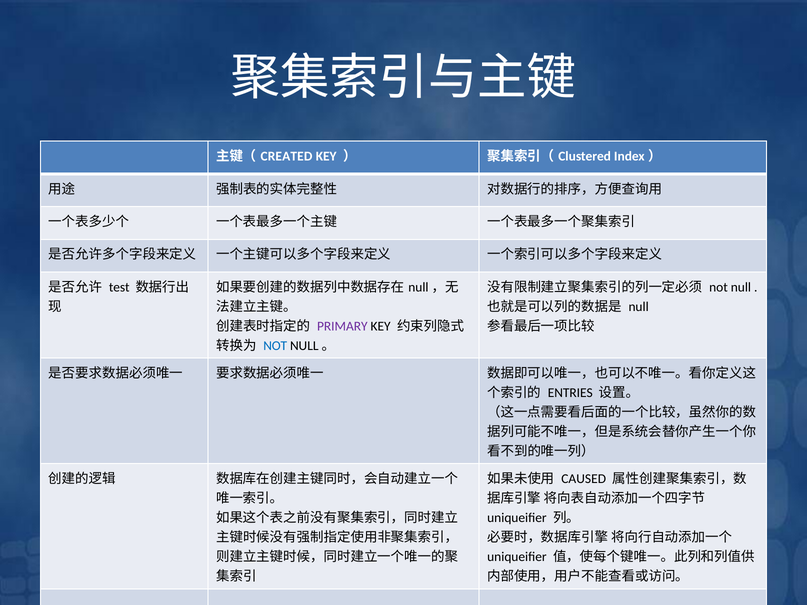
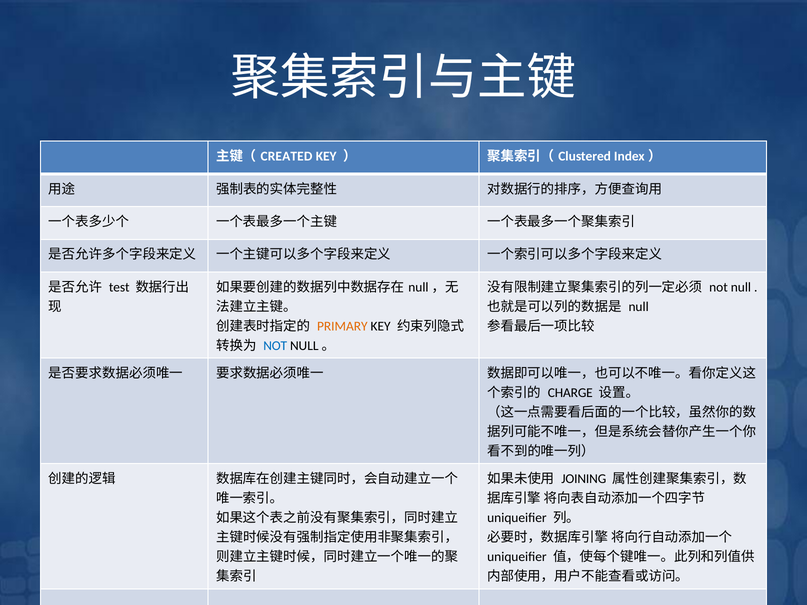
PRIMARY colour: purple -> orange (342, 326)
ENTRIES: ENTRIES -> CHARGE (570, 393)
CAUSED: CAUSED -> JOINING (584, 479)
